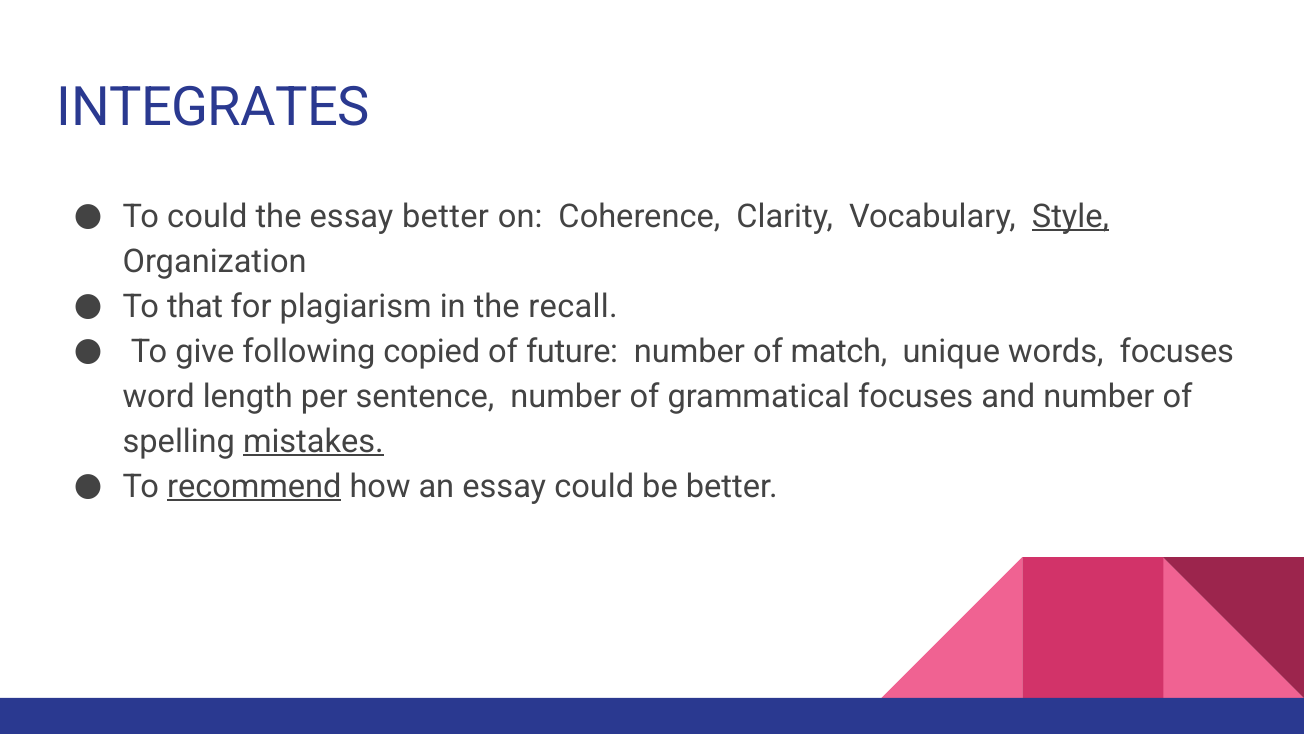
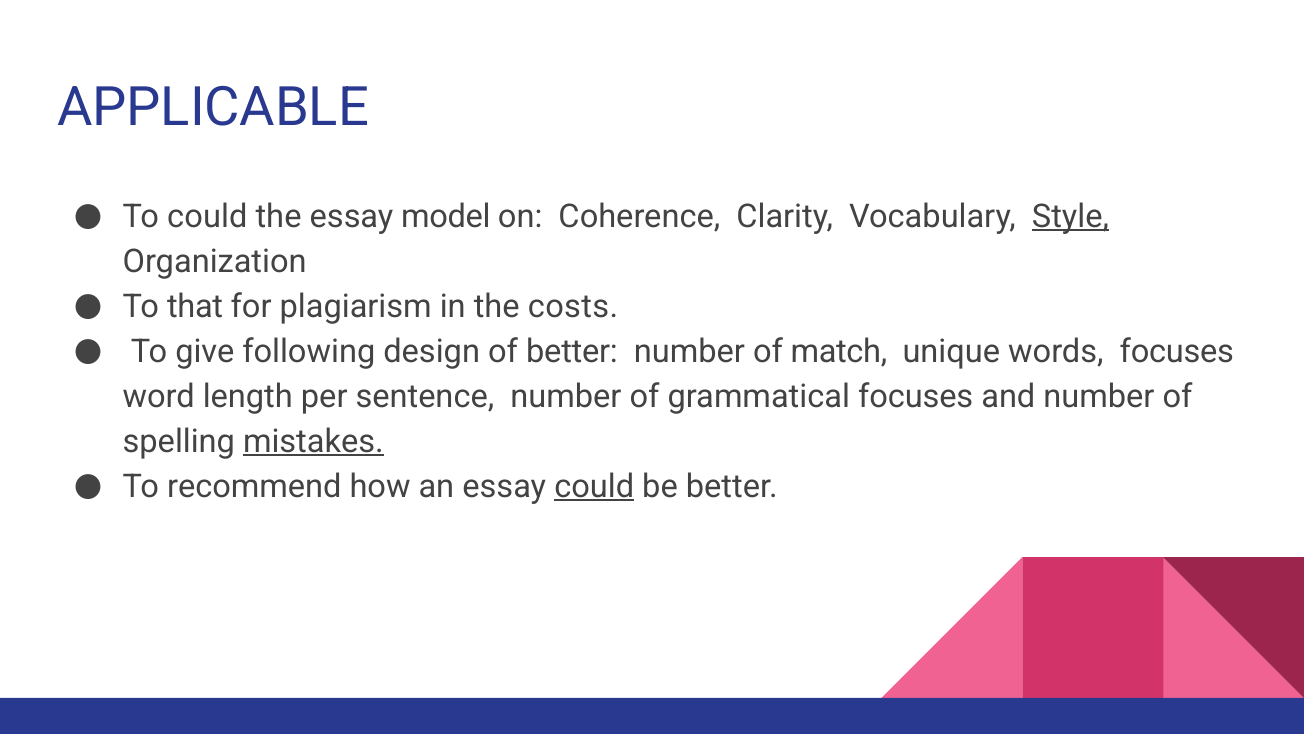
INTEGRATES: INTEGRATES -> APPLICABLE (213, 108)
essay better: better -> model (446, 216)
recall: recall -> costs (573, 306)
copied: copied -> design (432, 351)
of future: future -> better (572, 351)
recommend underline: present -> none (254, 486)
could underline: none -> present (594, 486)
